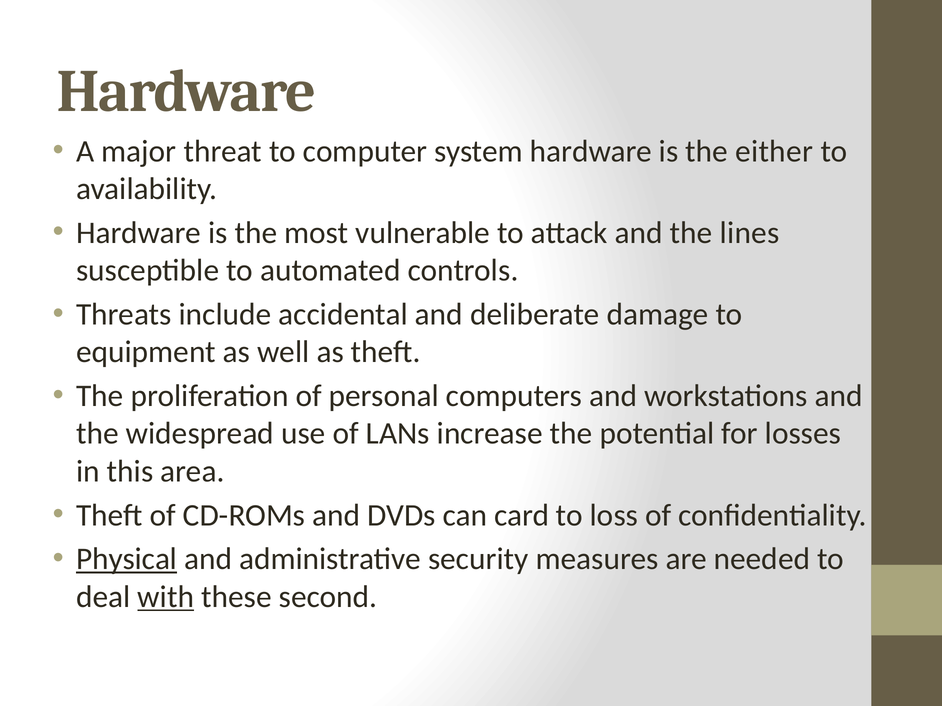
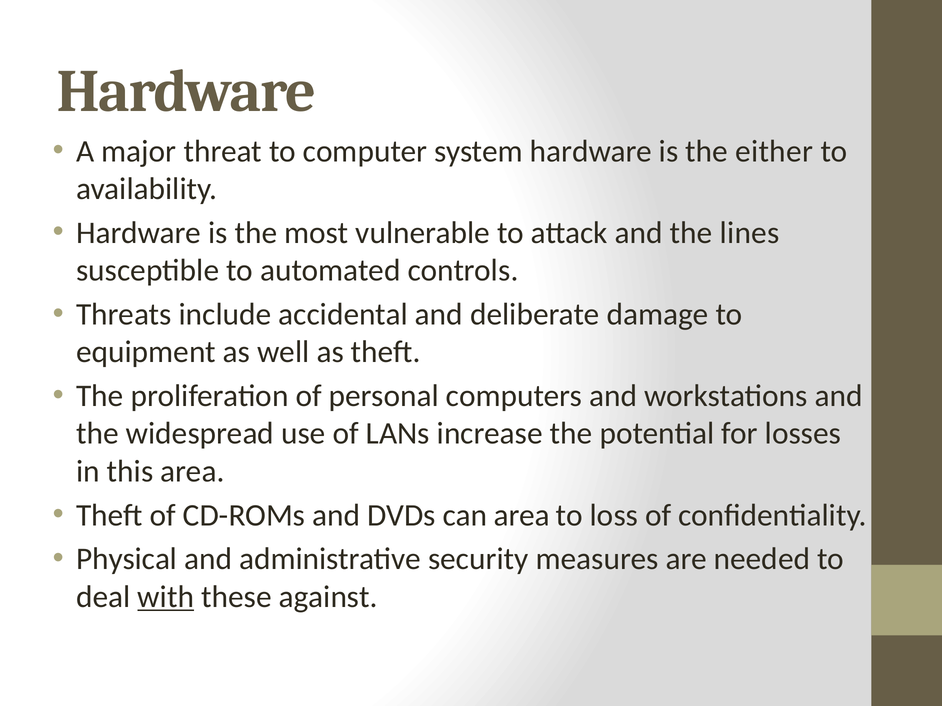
can card: card -> area (522, 516)
Physical underline: present -> none (127, 560)
second: second -> against (328, 597)
